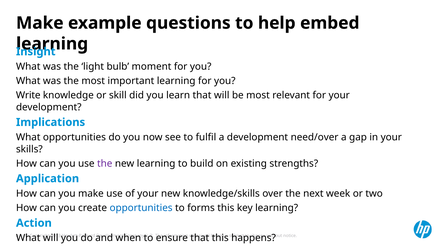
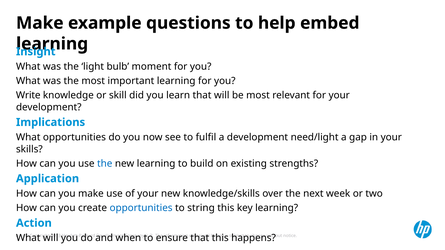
need/over: need/over -> need/light (315, 137)
the colour: purple -> blue (105, 164)
forms: forms -> string (201, 208)
